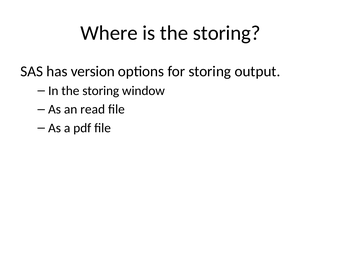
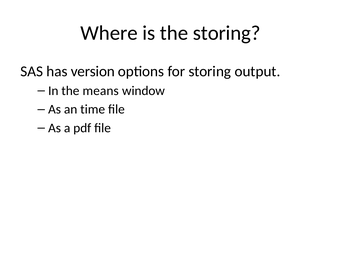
In the storing: storing -> means (101, 91)
read: read -> time (93, 110)
